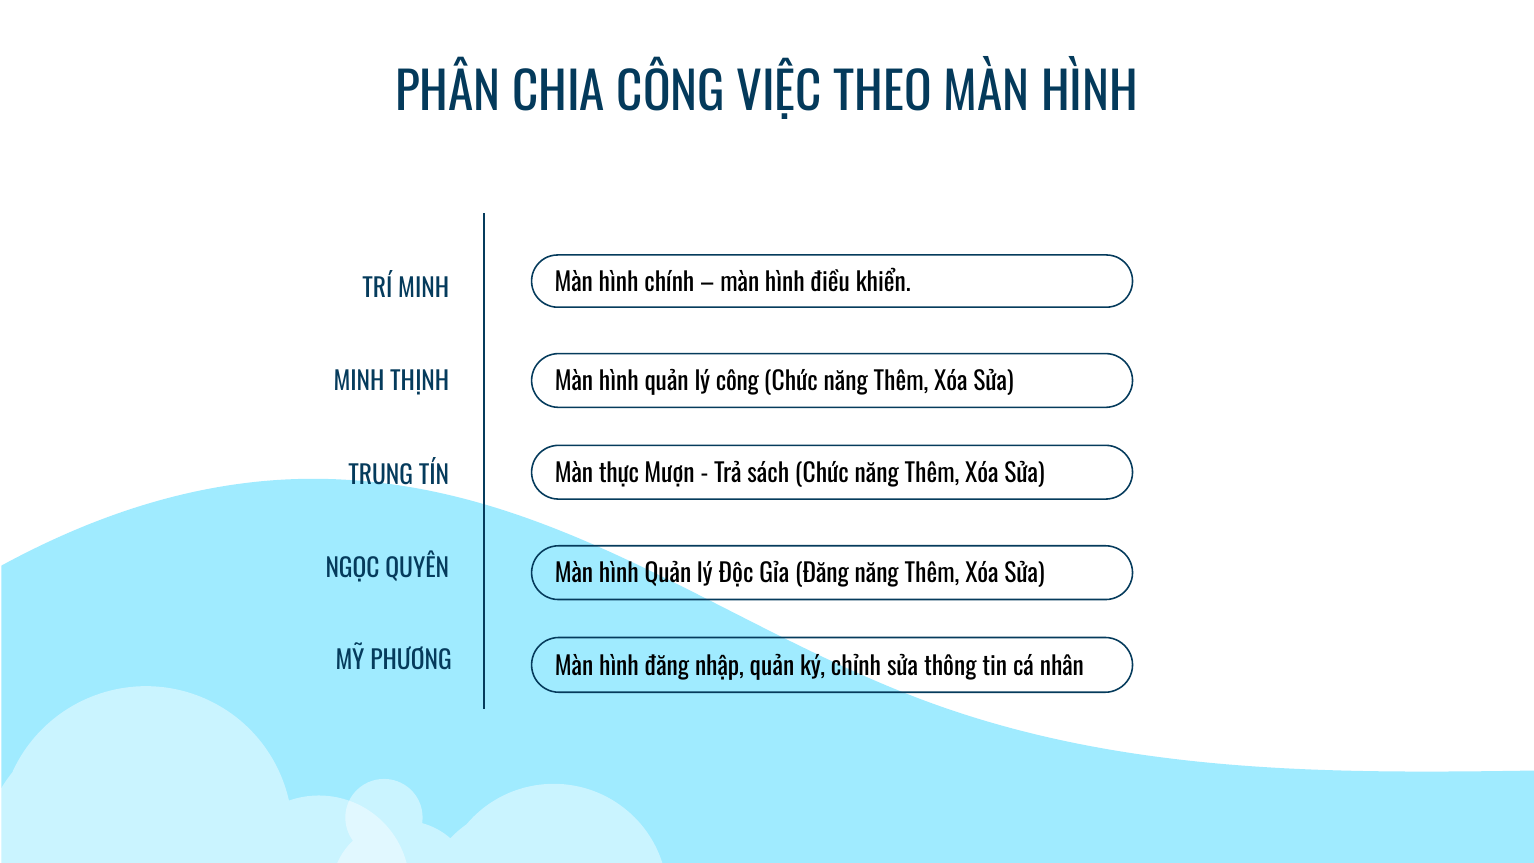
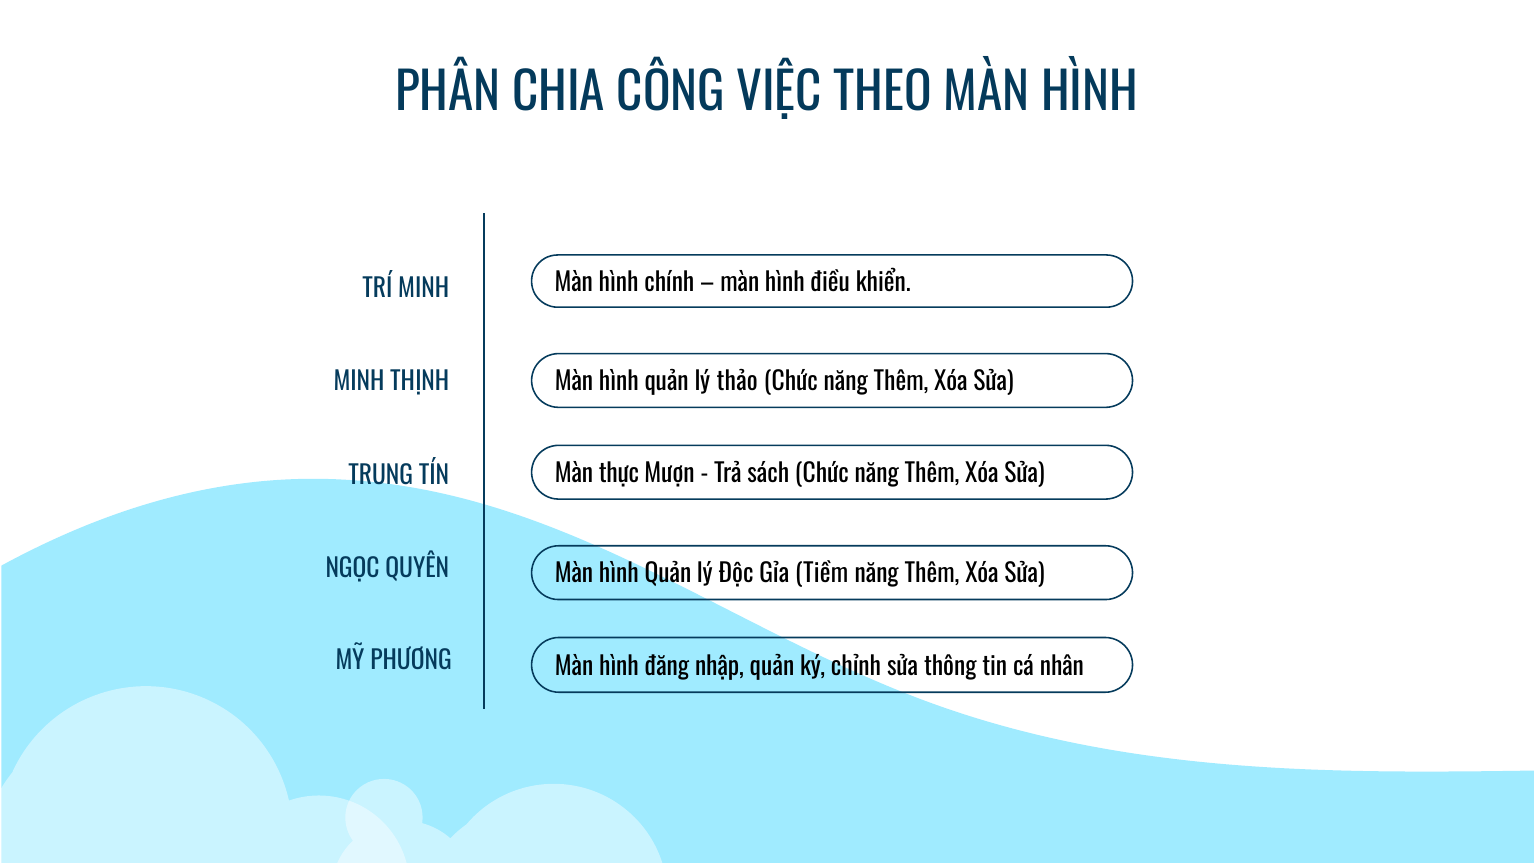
lý công: công -> thảo (737, 382)
Gỉa Đăng: Đăng -> Tiềm (822, 574)
